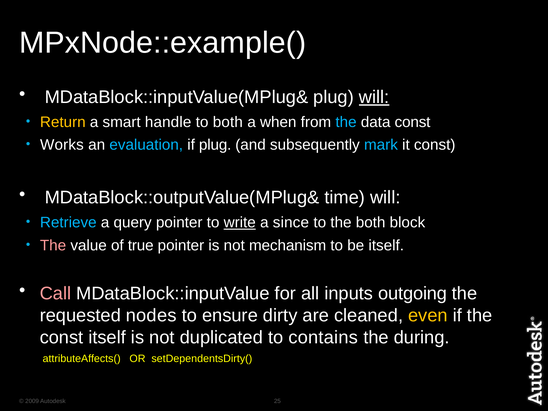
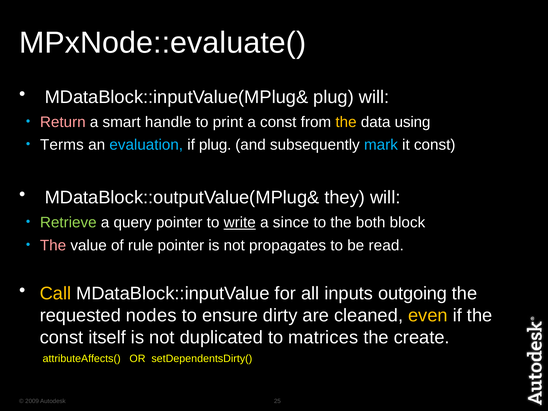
MPxNode::example(: MPxNode::example( -> MPxNode::evaluate( (163, 43)
will underline: present -> none (374, 97)
Return colour: yellow -> pink (63, 122)
to both: both -> print (228, 122)
a when: when -> const (278, 122)
the colour: light blue -> yellow (346, 122)
data const: const -> using (413, 122)
Works: Works -> Terms (62, 145)
time: time -> they (345, 198)
Retrieve colour: light blue -> light green (68, 223)
true: true -> rule (141, 245)
mechanism: mechanism -> propagates (288, 245)
be itself: itself -> read (386, 245)
Call colour: pink -> yellow (55, 294)
contains: contains -> matrices (323, 337)
during: during -> create (422, 337)
